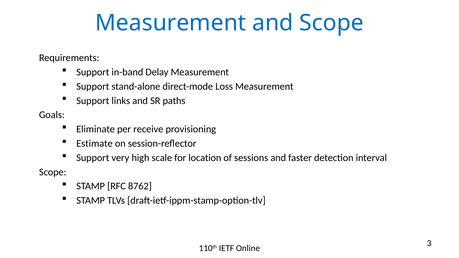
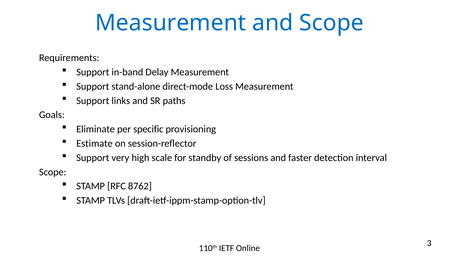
receive: receive -> specific (148, 129)
location: location -> standby (205, 158)
